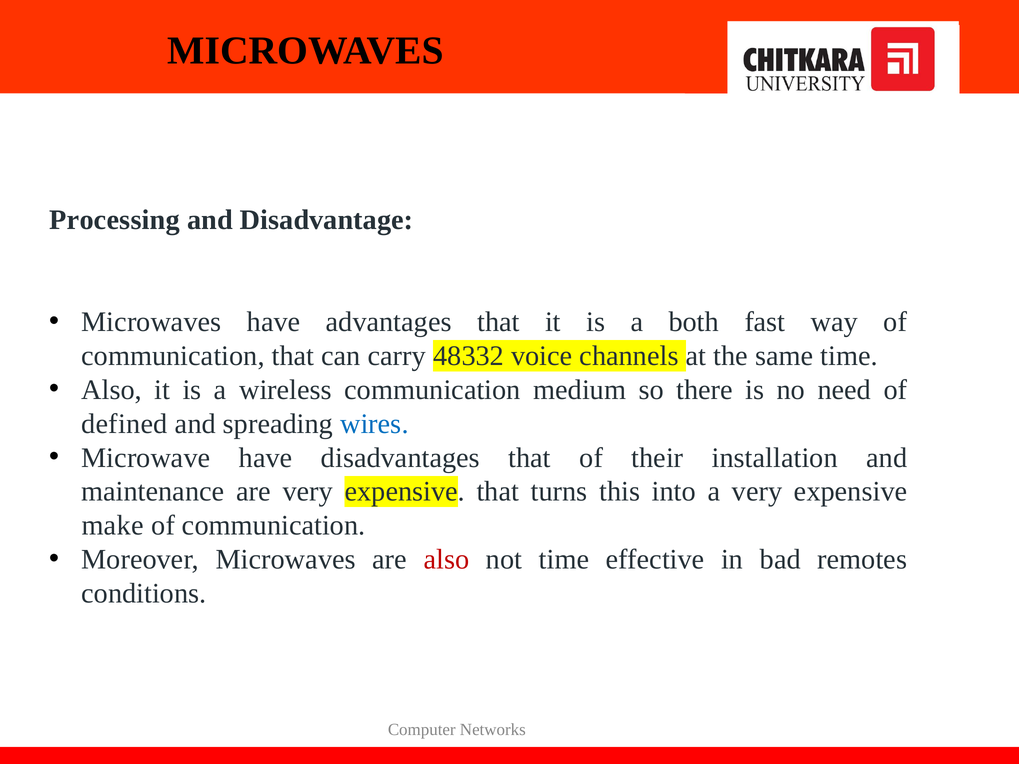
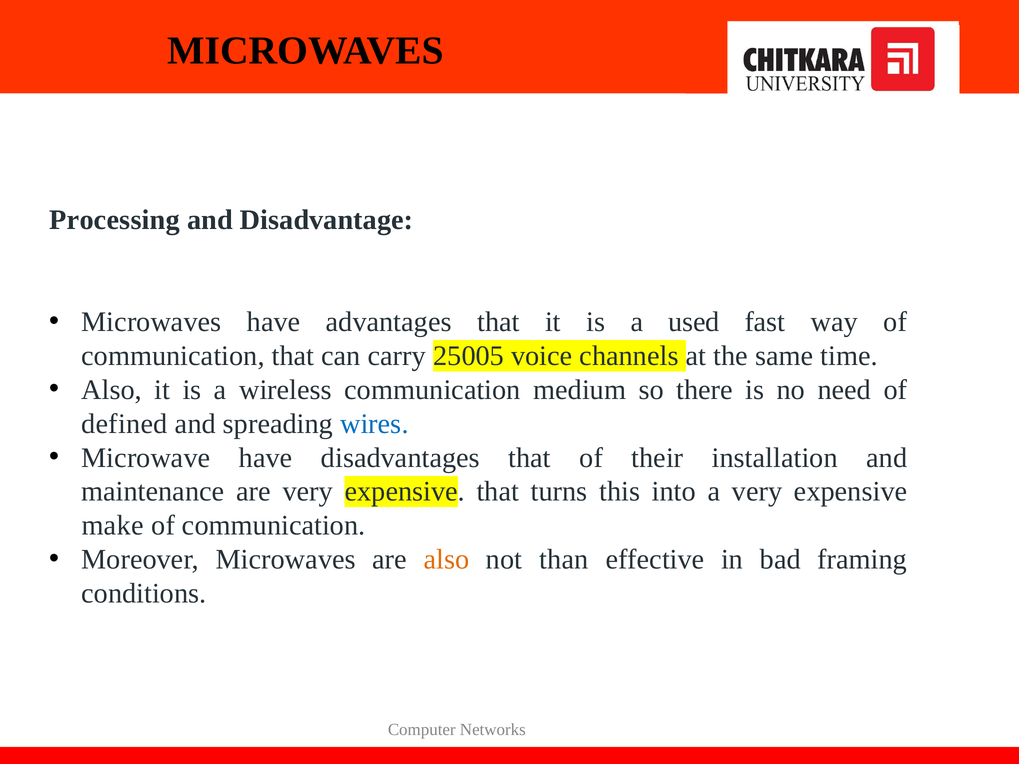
both: both -> used (694, 322)
48332: 48332 -> 25005 (469, 356)
also colour: red -> orange (447, 560)
not time: time -> than (564, 560)
remotes: remotes -> framing (862, 560)
